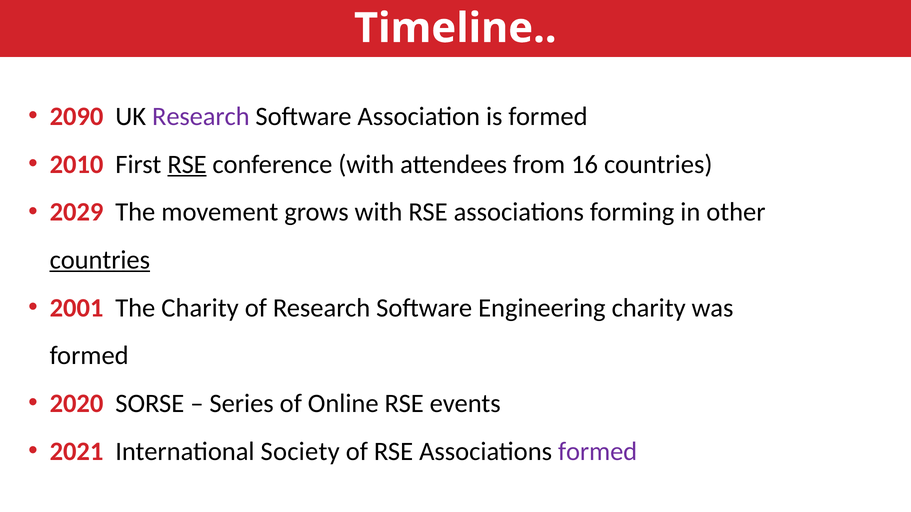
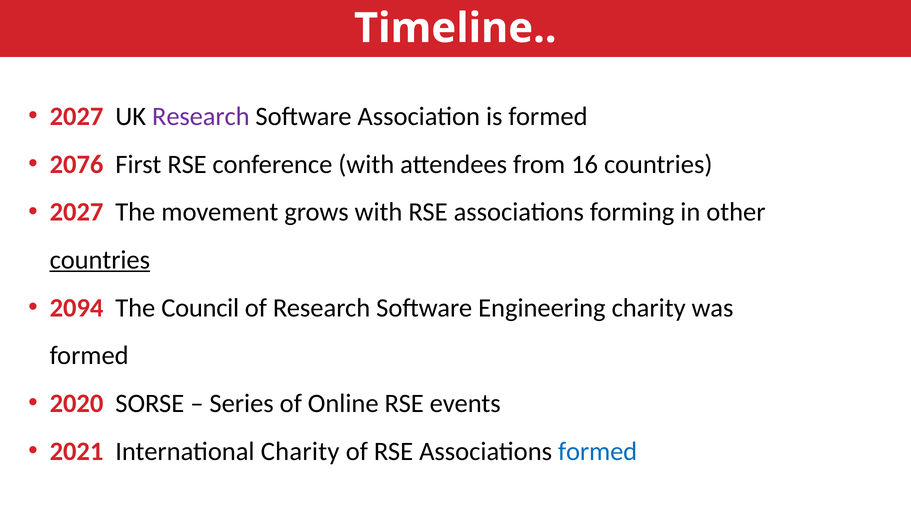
2090: 2090 -> 2027 (77, 117)
2010: 2010 -> 2076 (77, 165)
RSE underline: present -> none (187, 165)
2029: 2029 -> 2027 (77, 212)
2001: 2001 -> 2094 (77, 308)
The Charity: Charity -> Council (200, 308)
International Society: Society -> Charity (300, 452)
formed colour: purple -> blue (598, 452)
